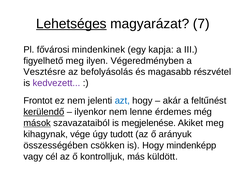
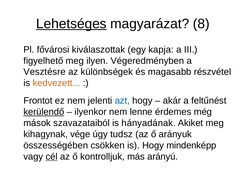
7: 7 -> 8 (201, 24)
mindenkinek: mindenkinek -> kiválaszottak (99, 49)
befolyásolás: befolyásolás -> különbségek (107, 72)
kedvezett colour: purple -> orange (56, 83)
mások underline: present -> none (37, 123)
megjelenése: megjelenése -> hányadának (149, 123)
tudott: tudott -> tudsz (122, 134)
cél underline: none -> present (52, 156)
küldött: küldött -> arányú (163, 156)
